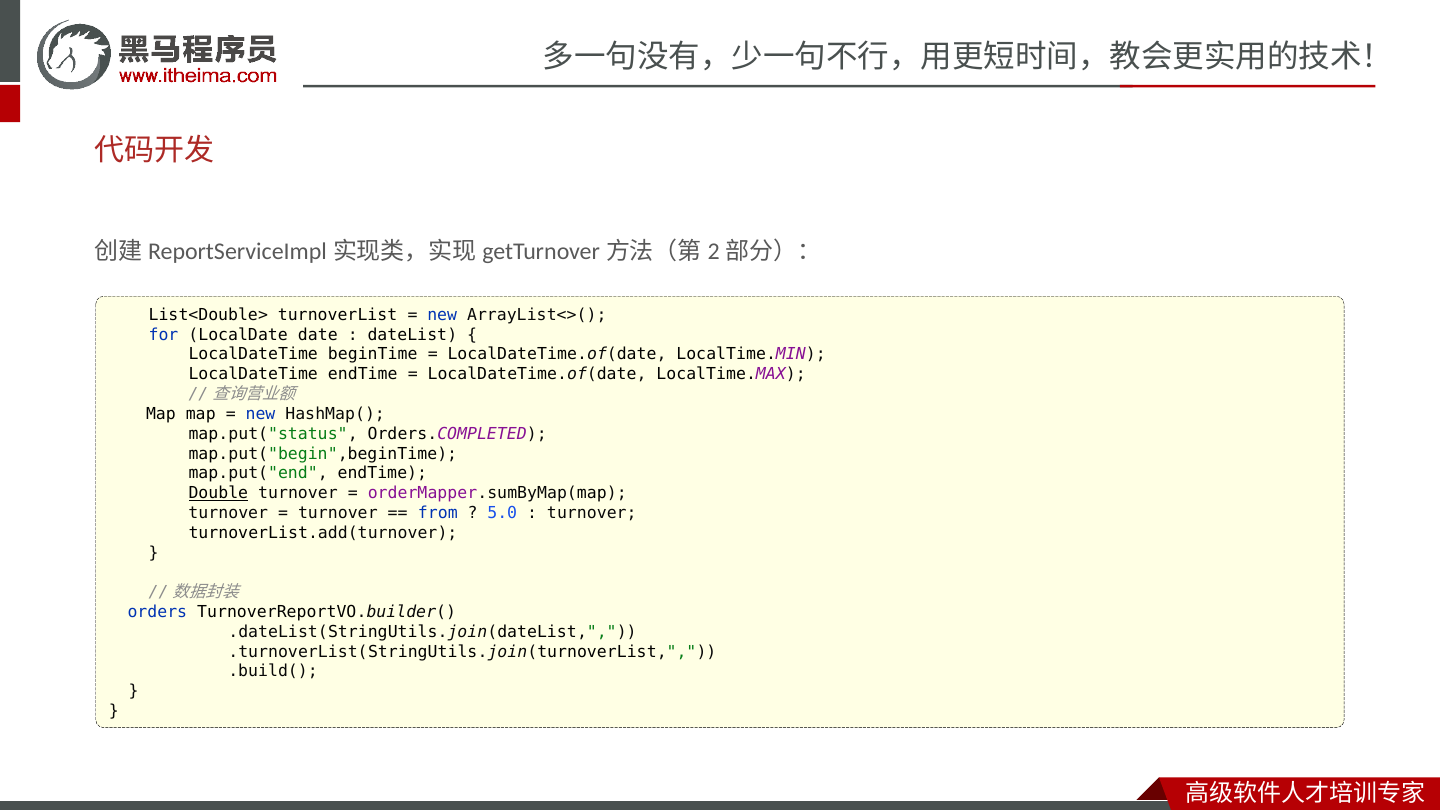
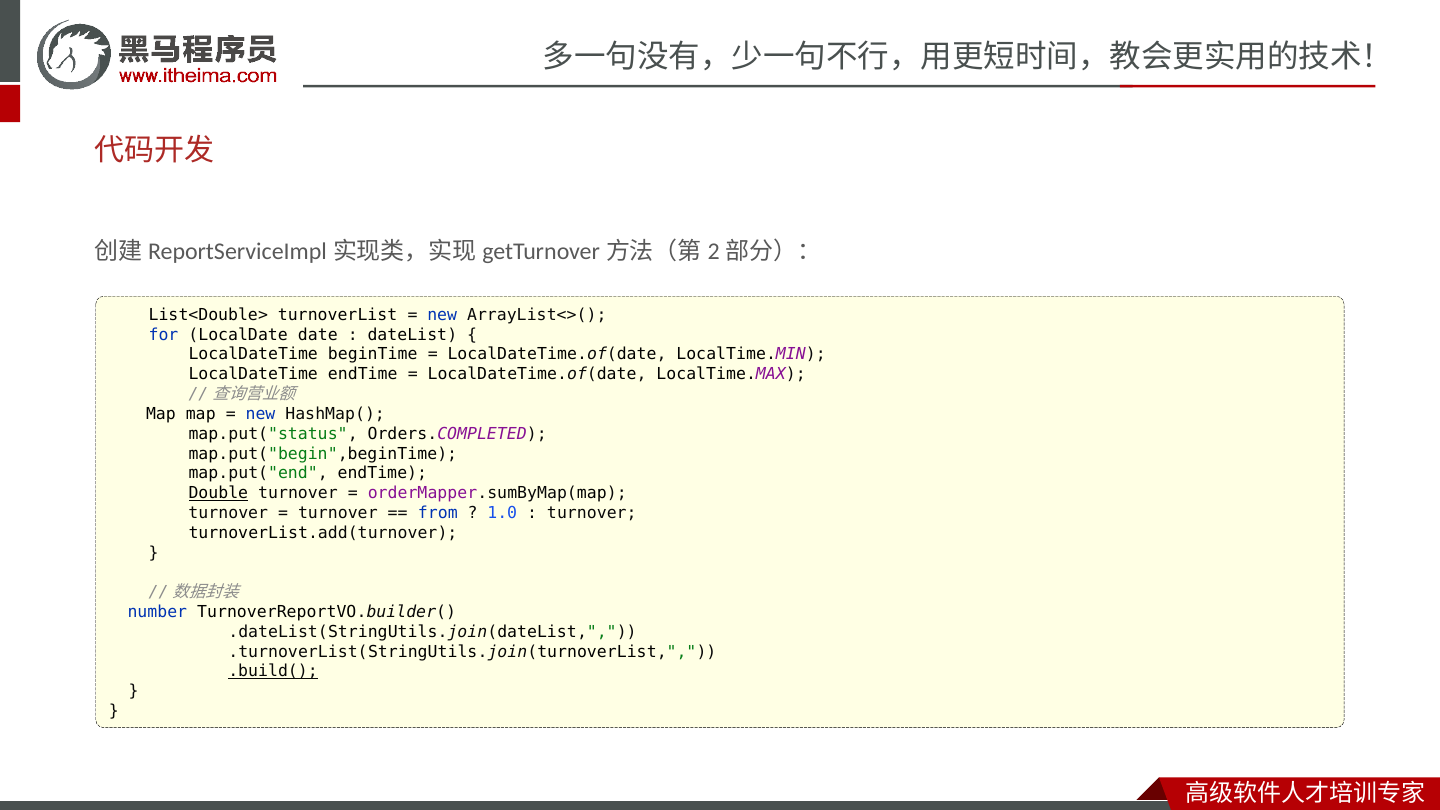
5.0: 5.0 -> 1.0 (502, 513)
orders: orders -> number (157, 612)
.build( underline: none -> present (273, 672)
